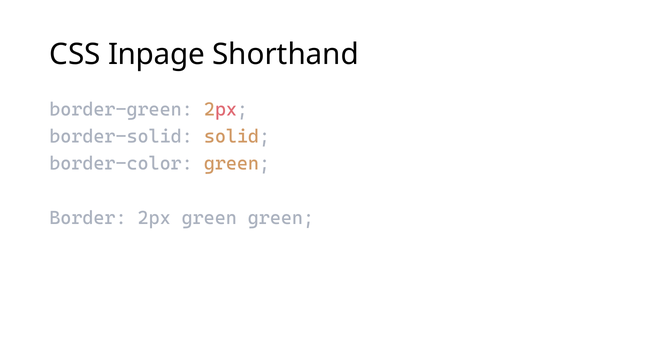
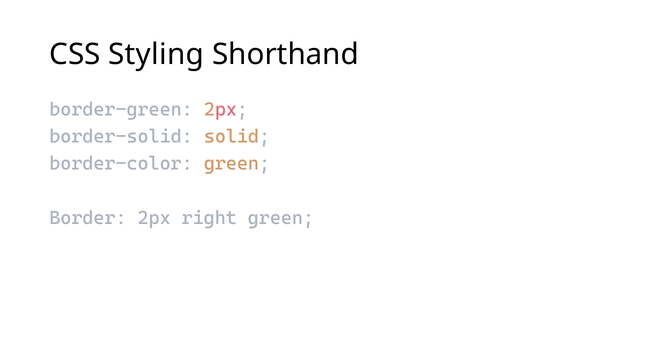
Inpage: Inpage -> Styling (156, 54)
2px green: green -> right (209, 218)
